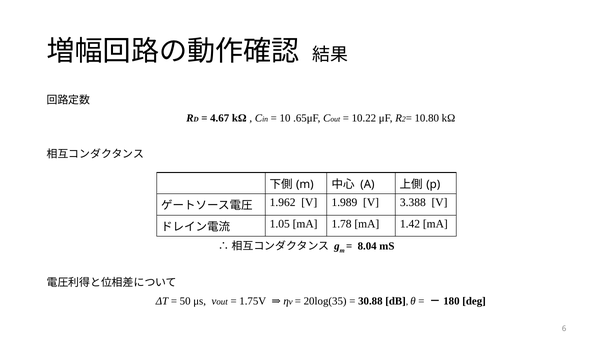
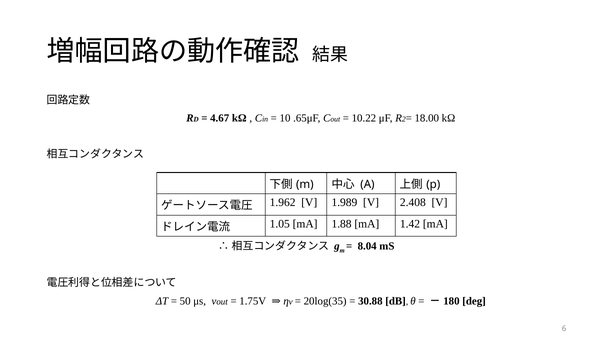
10.80: 10.80 -> 18.00 (427, 118)
3.388: 3.388 -> 2.408 (413, 202)
1.78: 1.78 -> 1.88 (342, 224)
